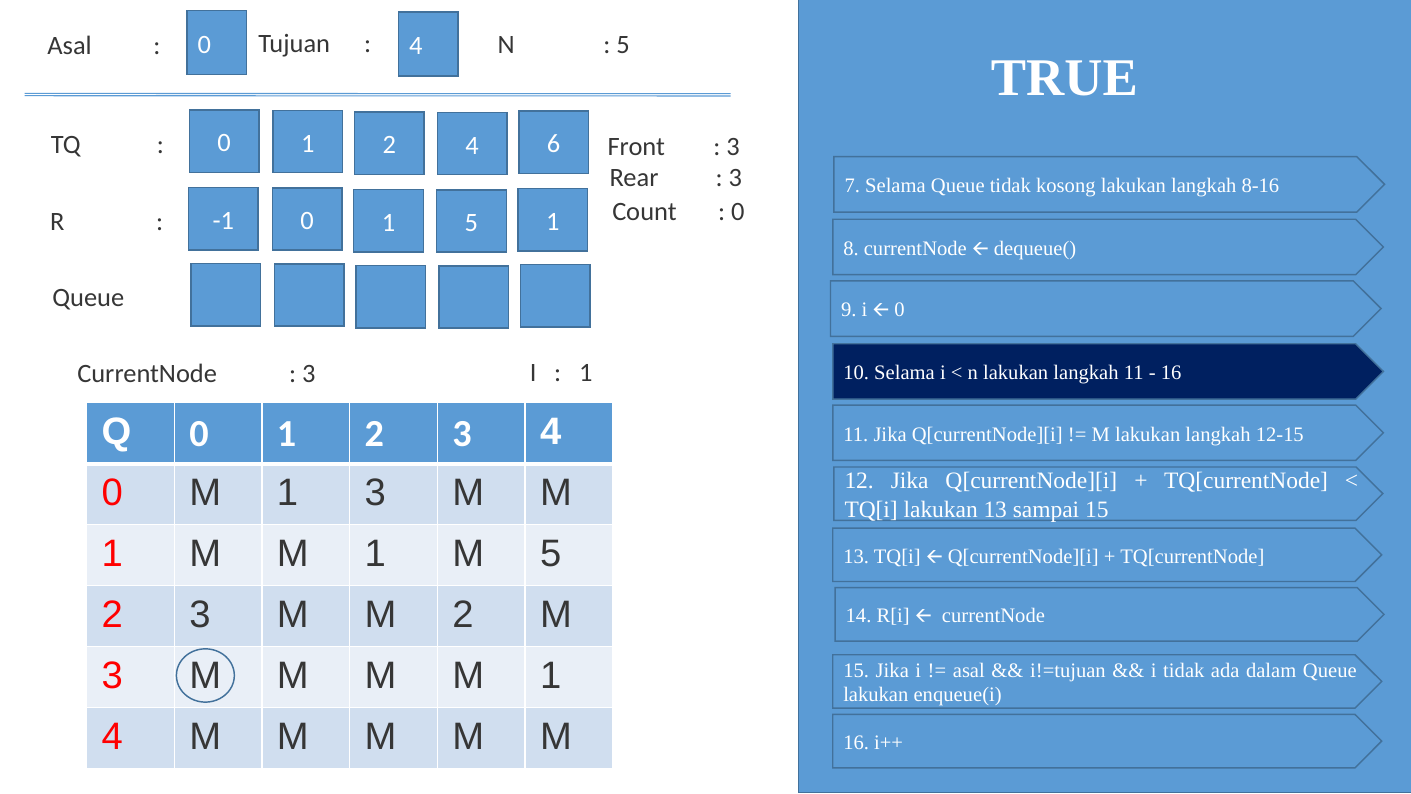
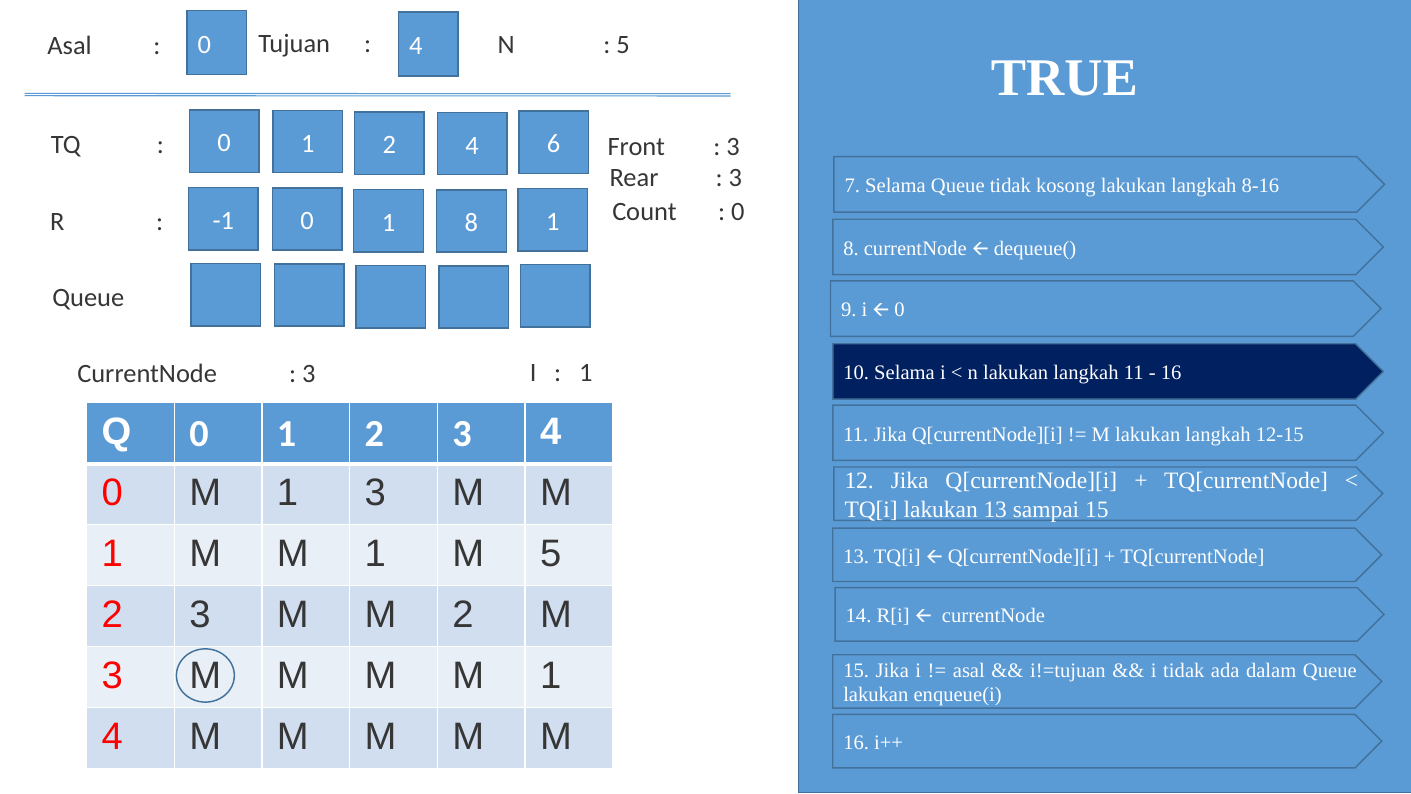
1 5: 5 -> 8 (471, 223)
